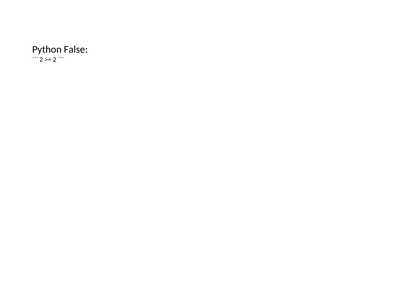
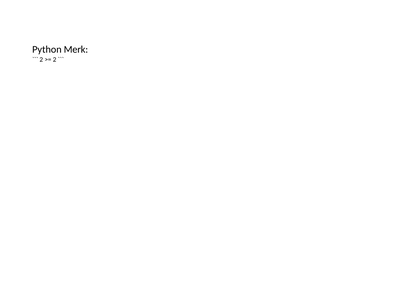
False: False -> Merk (76, 50)
